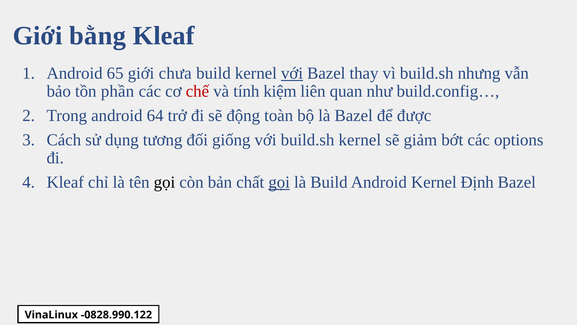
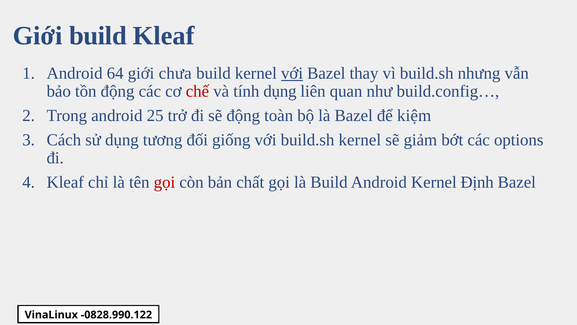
Giới bằng: bằng -> build (98, 36)
65: 65 -> 64 (115, 73)
tồn phần: phần -> động (118, 91)
tính kiệm: kiệm -> dụng (280, 91)
64: 64 -> 25 (155, 115)
được: được -> kiệm (414, 115)
gọi colour: black -> red (164, 182)
gọi underline: present -> none (279, 182)
